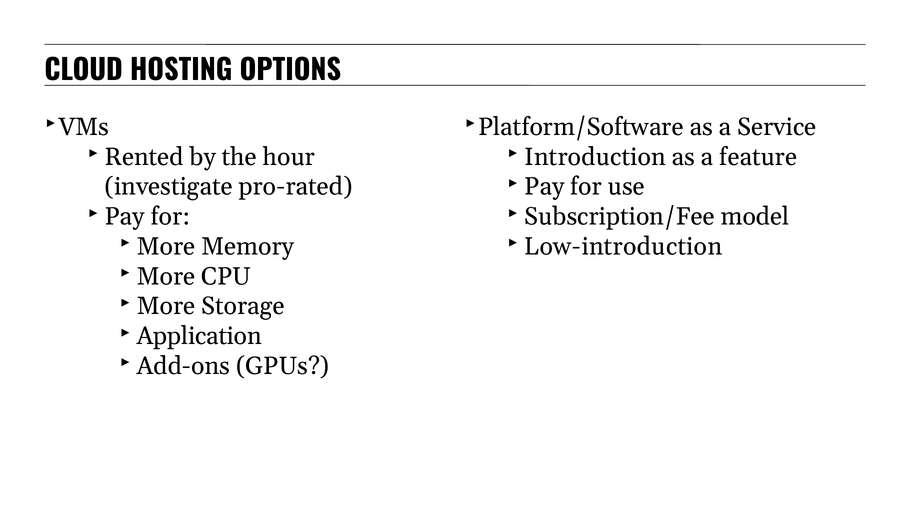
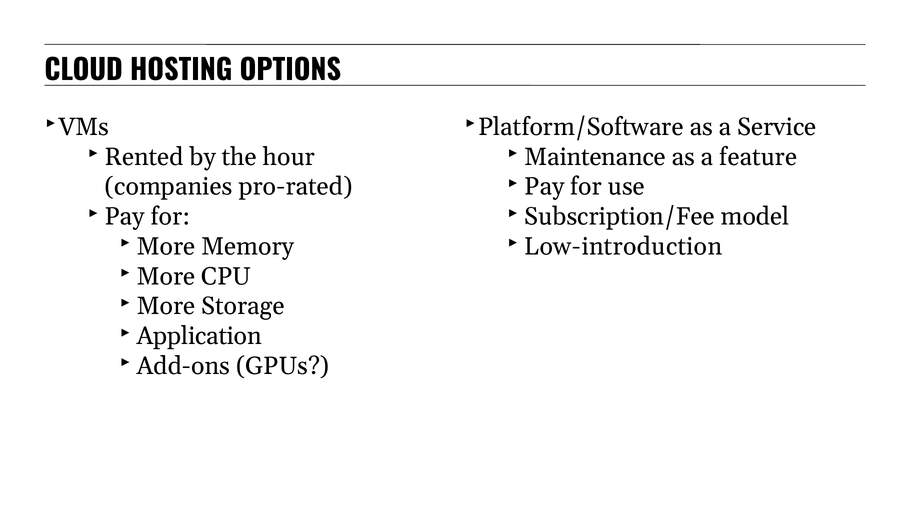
Introduction: Introduction -> Maintenance (595, 157)
investigate: investigate -> companies (169, 187)
